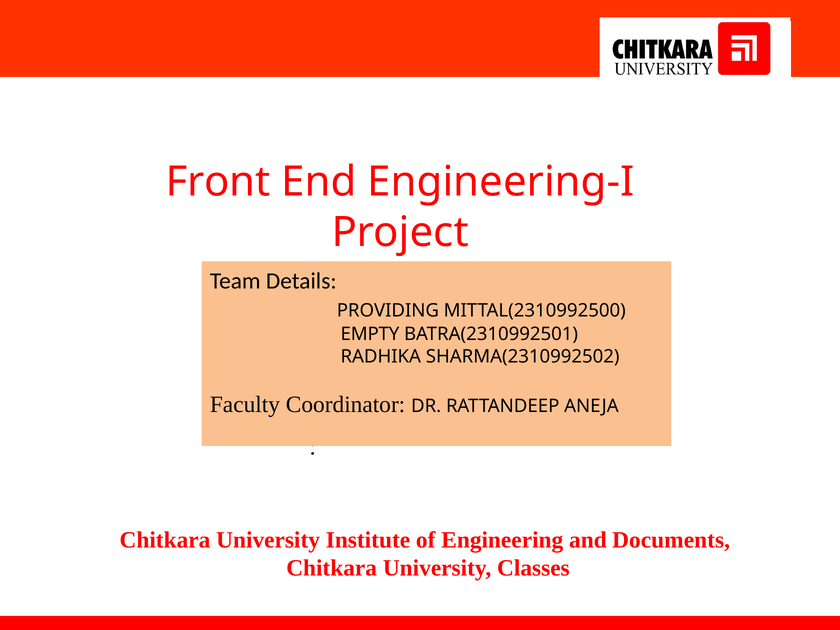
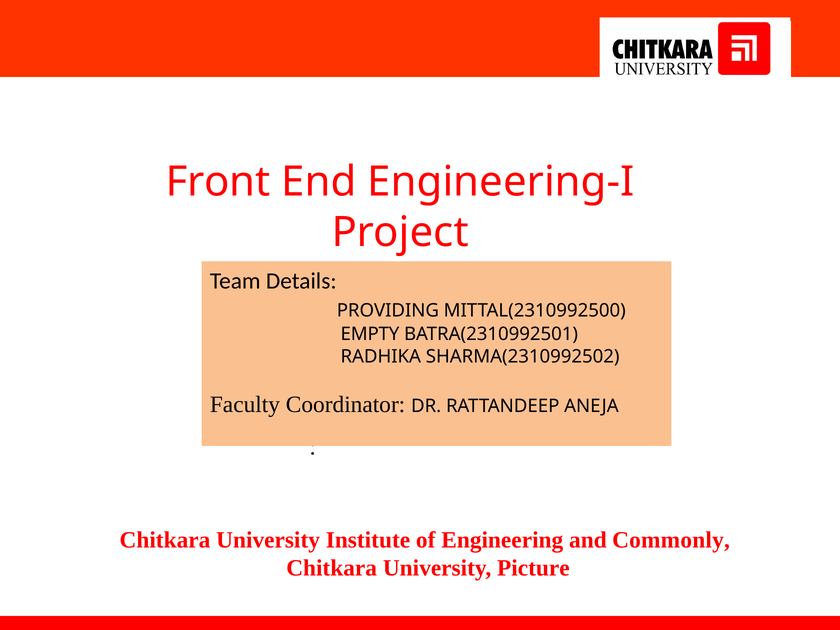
Documents: Documents -> Commonly (671, 540)
Classes: Classes -> Picture (533, 568)
